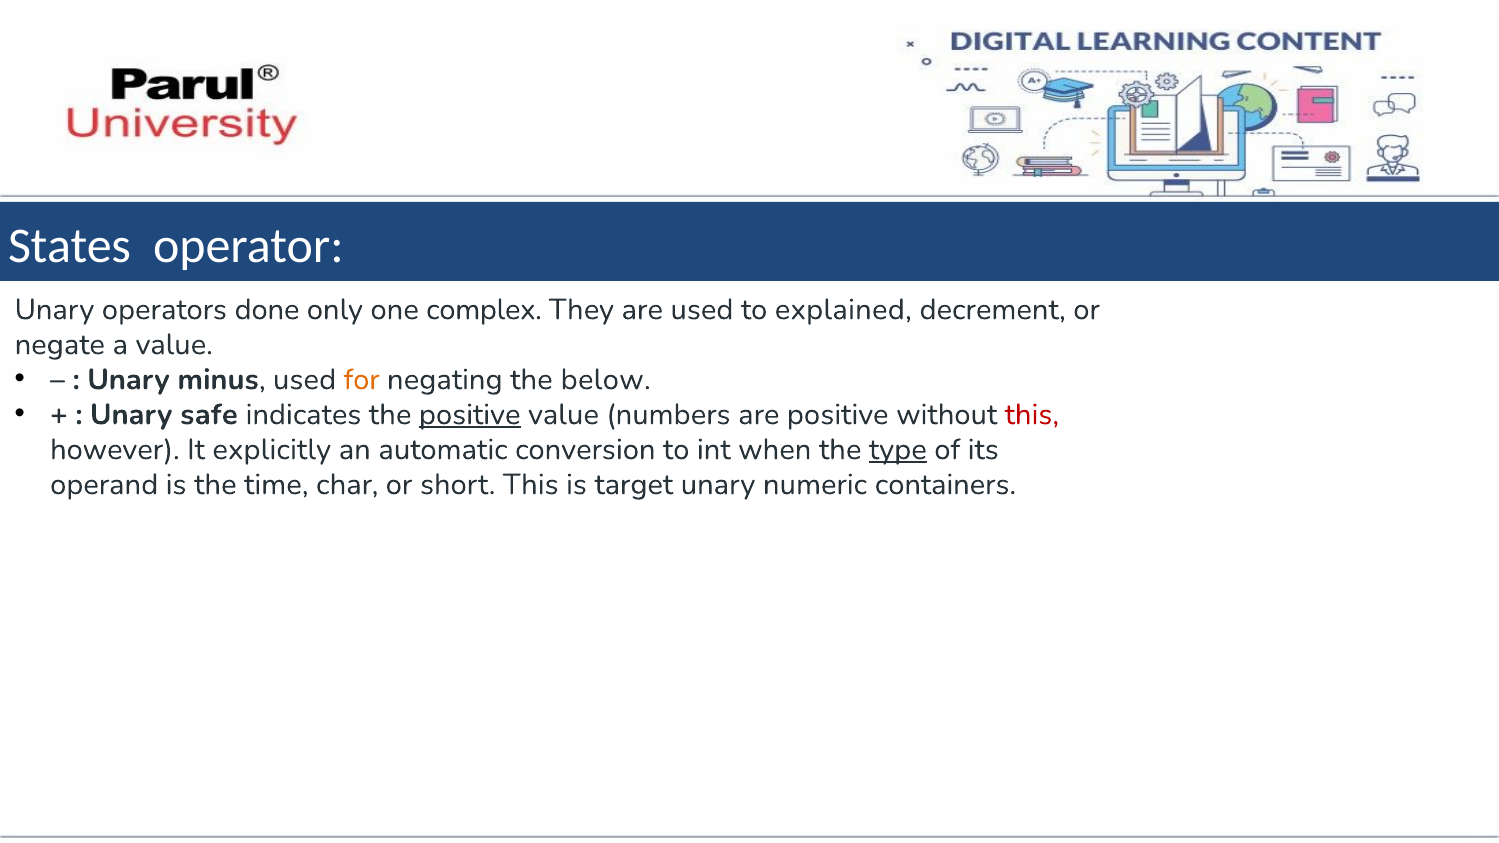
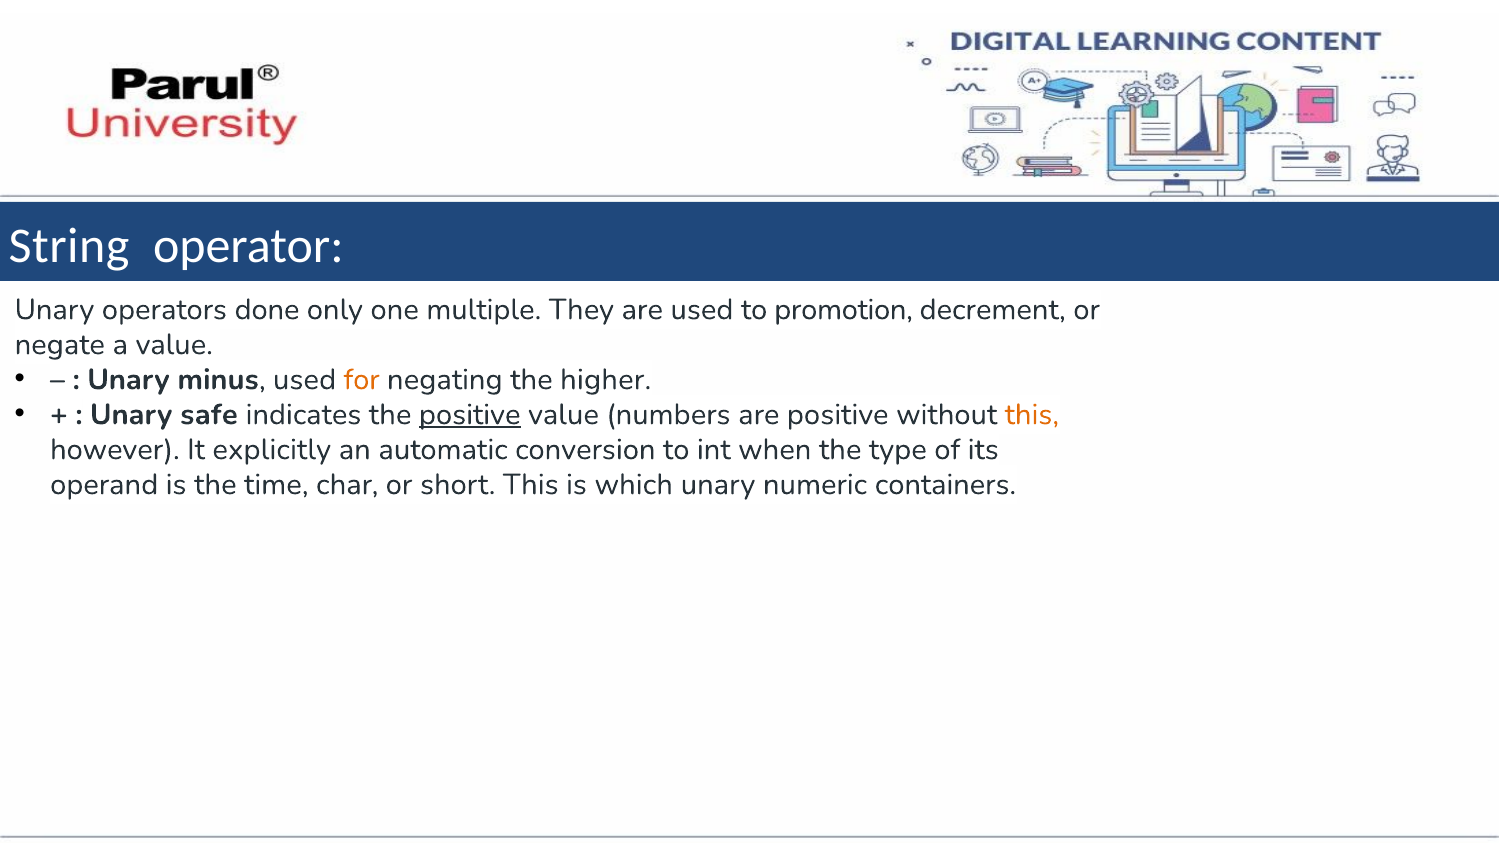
States: States -> String (69, 246)
complex: complex -> multiple (484, 310)
explained: explained -> promotion (844, 310)
below: below -> higher (606, 380)
this colour: red -> orange (1032, 415)
type underline: present -> none (898, 450)
target: target -> which (634, 485)
